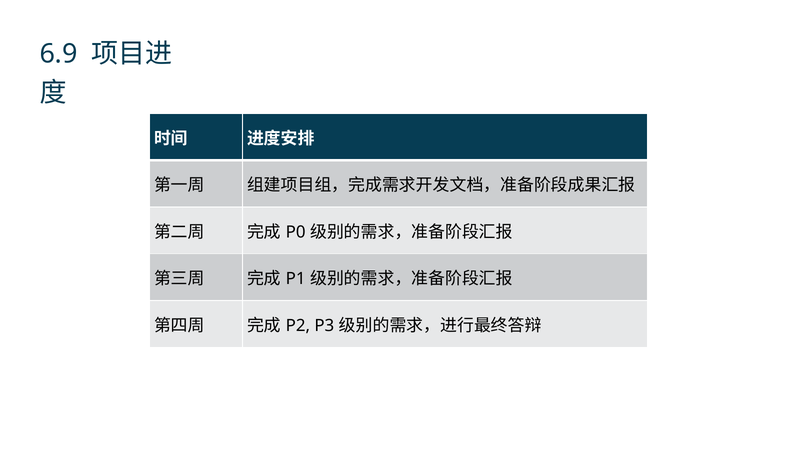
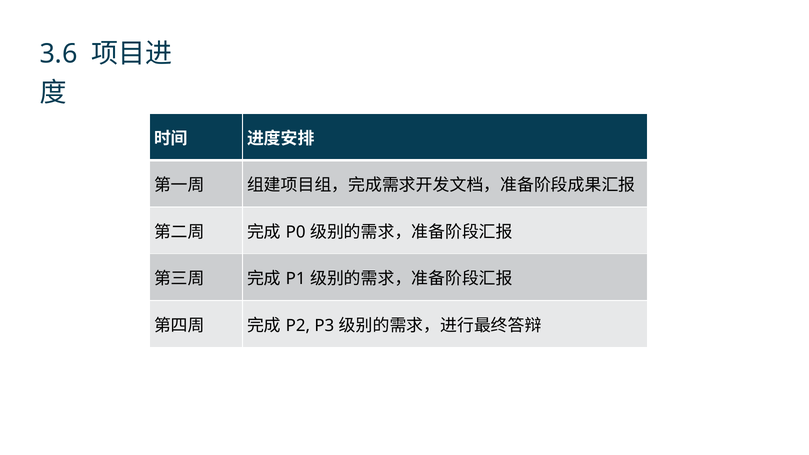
6.9: 6.9 -> 3.6 (59, 54)
